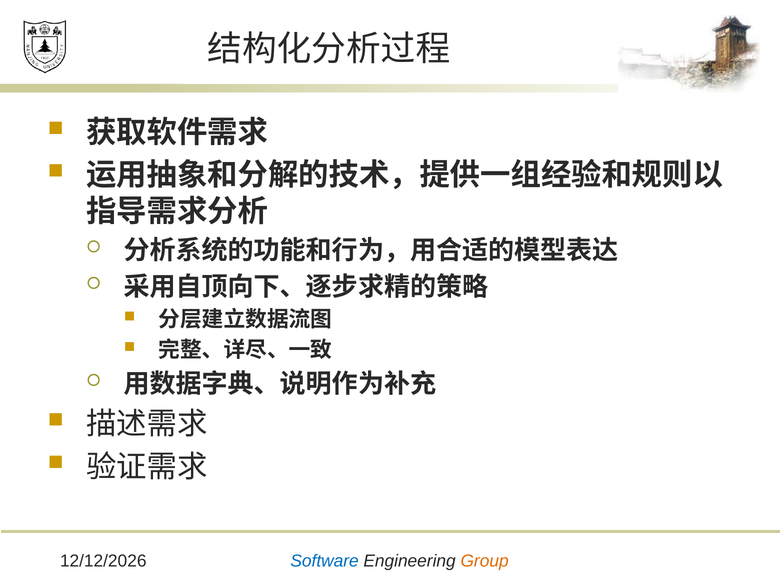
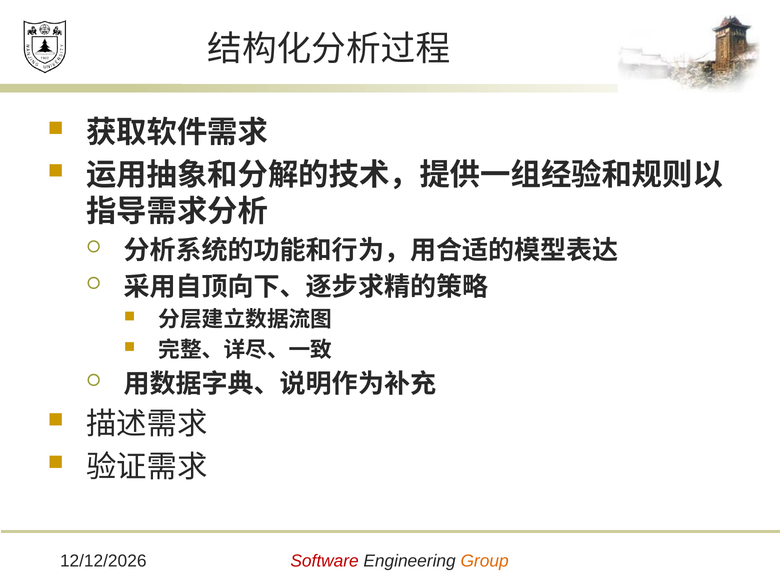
Software colour: blue -> red (325, 561)
